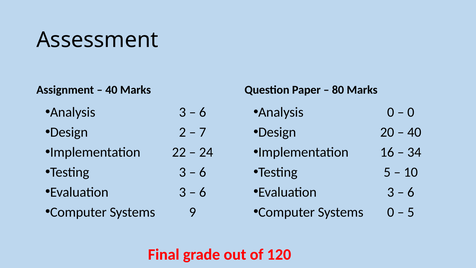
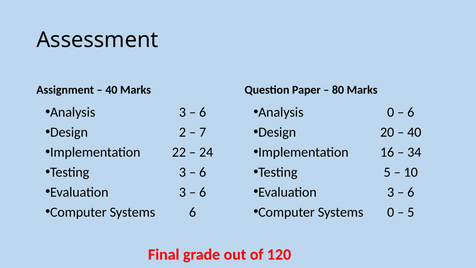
0: 0 -> 6 (411, 112)
Systems 9: 9 -> 6 (193, 212)
